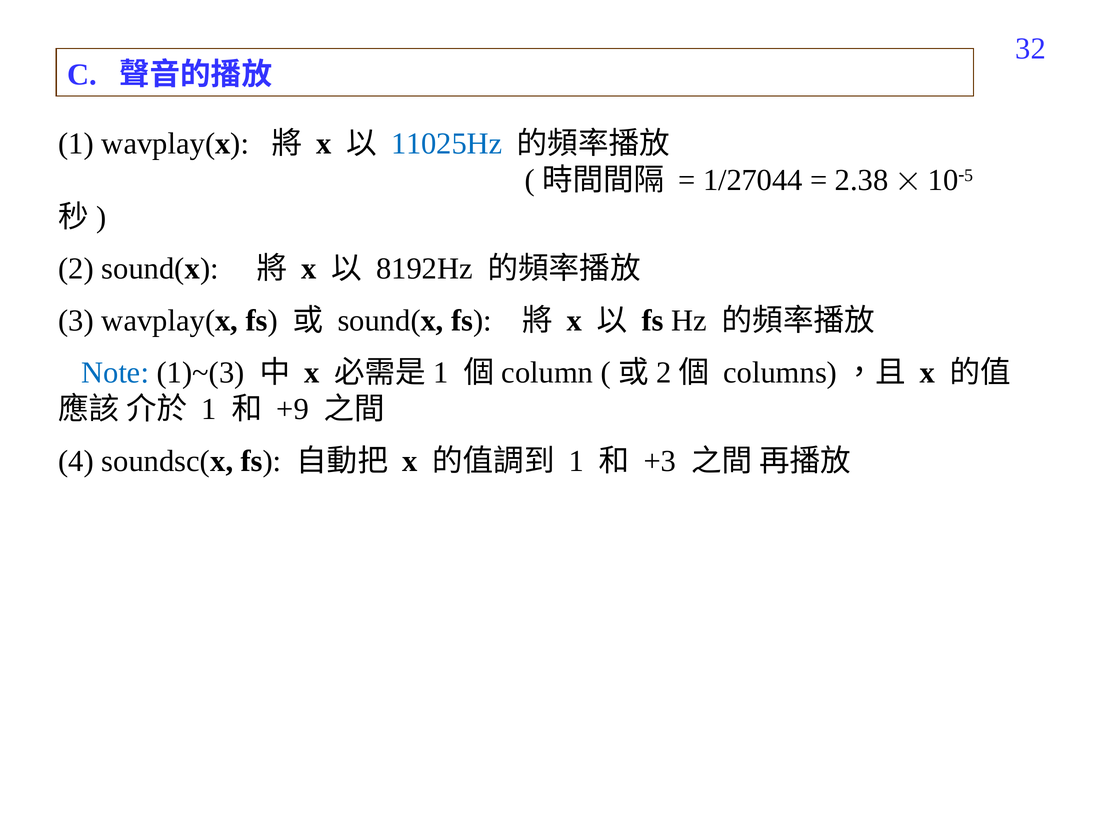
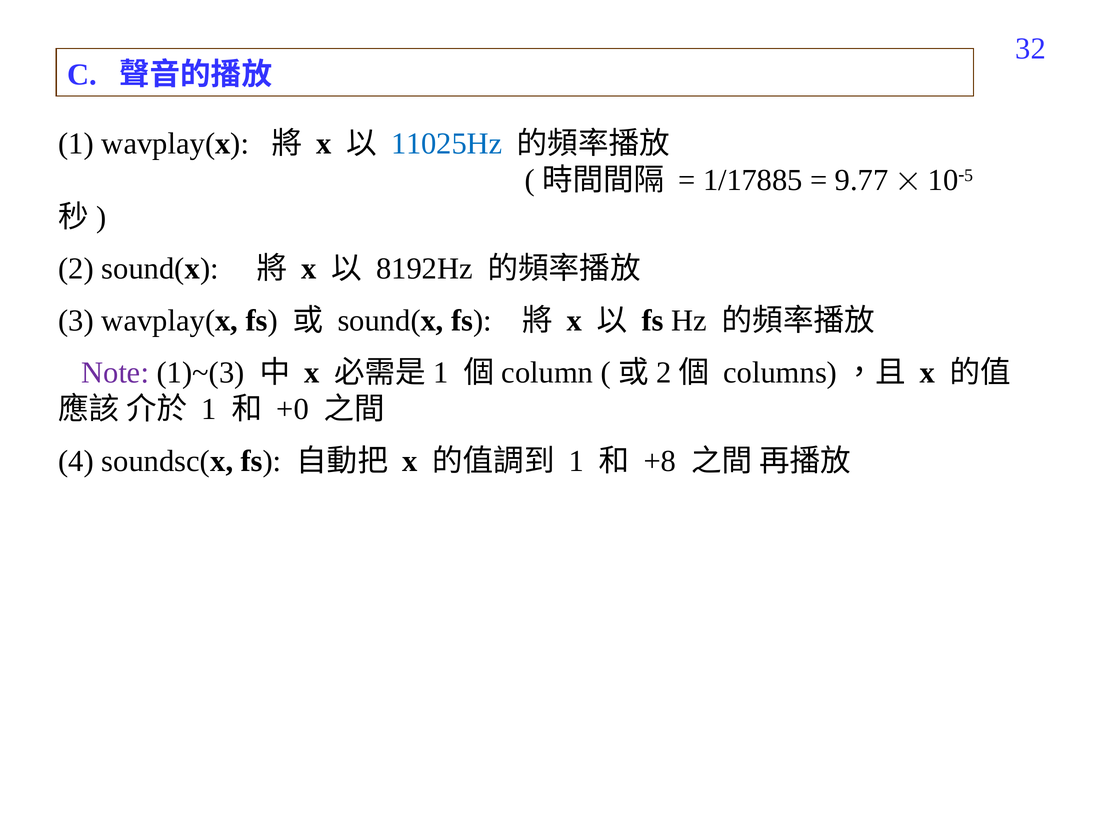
1/27044: 1/27044 -> 1/17885 (753, 180)
2.38: 2.38 -> 9.77 (862, 180)
Note colour: blue -> purple (115, 373)
+9: +9 -> +0 (293, 409)
+3: +3 -> +8 (660, 461)
